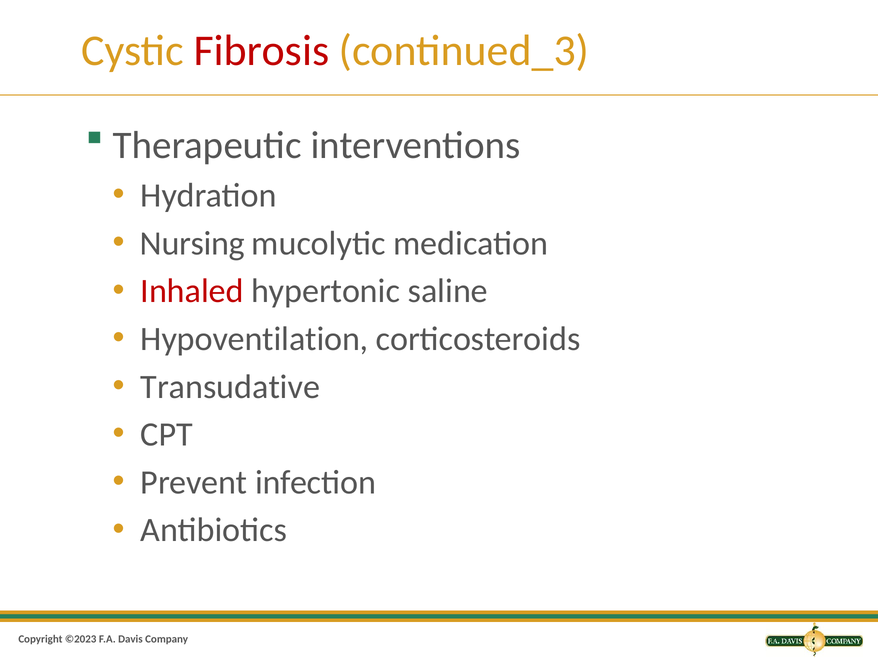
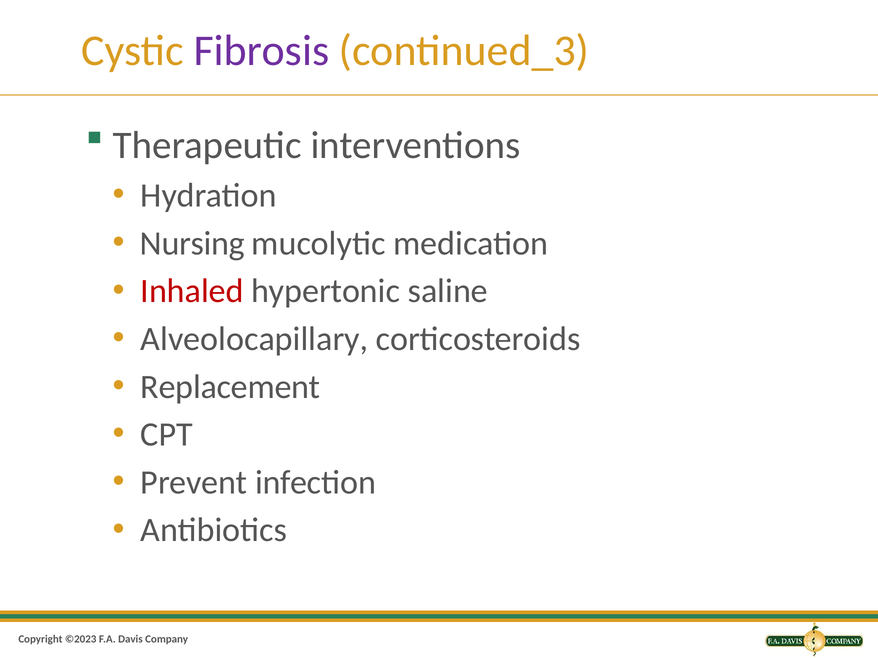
Fibrosis colour: red -> purple (261, 51)
Hypoventilation: Hypoventilation -> Alveolocapillary (254, 339)
Transudative: Transudative -> Replacement (230, 387)
